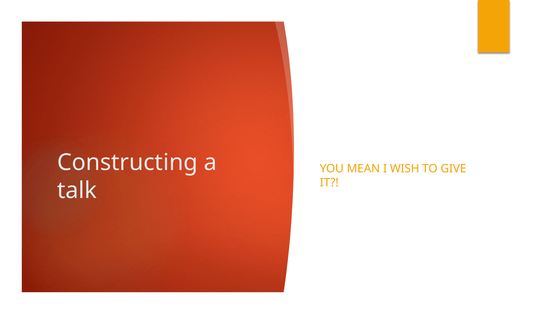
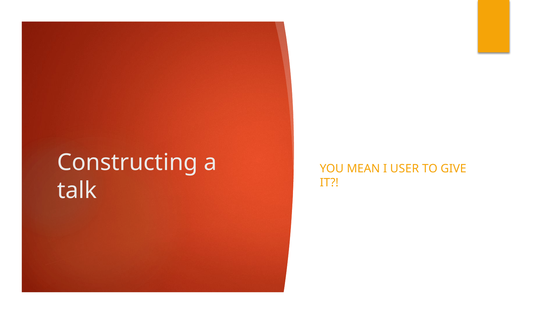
WISH: WISH -> USER (405, 169)
